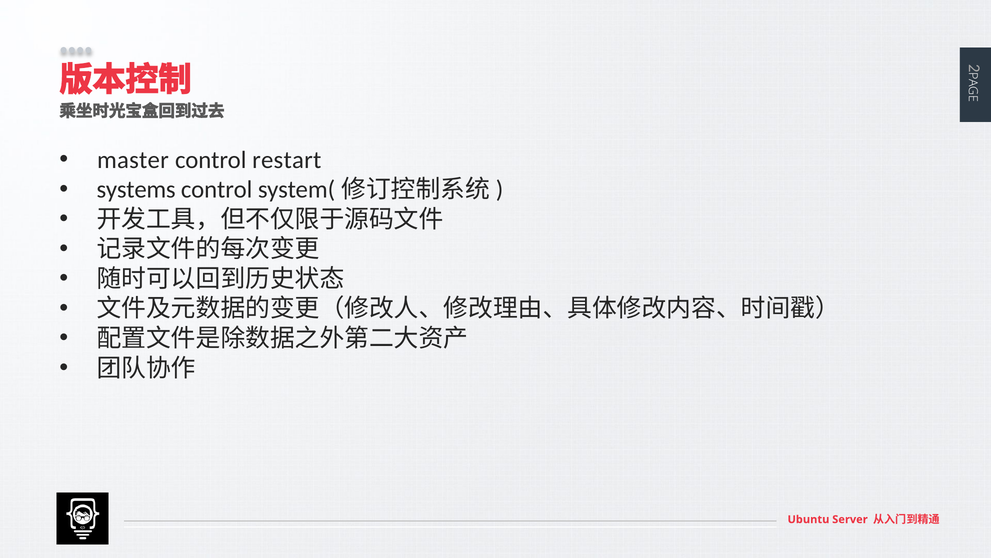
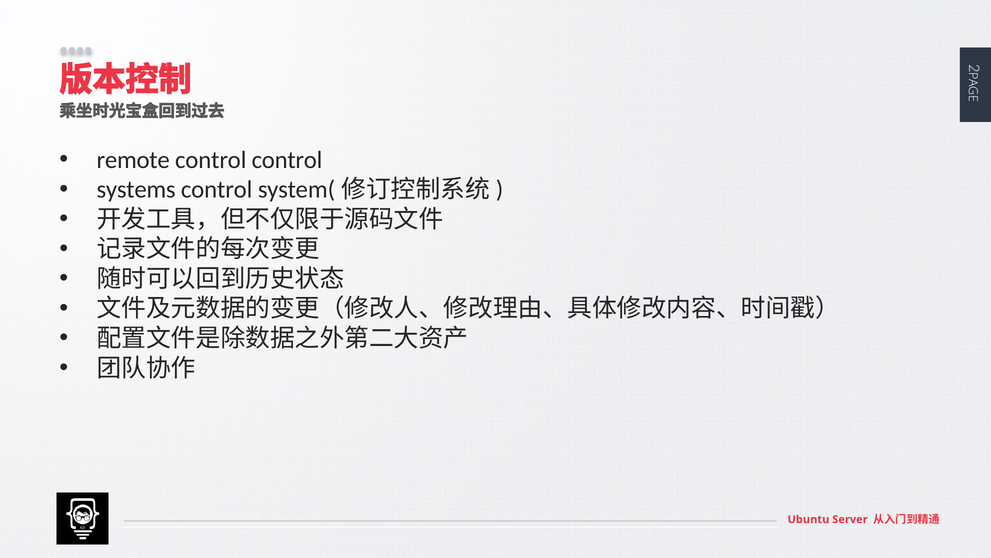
master: master -> remote (133, 160)
control restart: restart -> control (287, 160)
